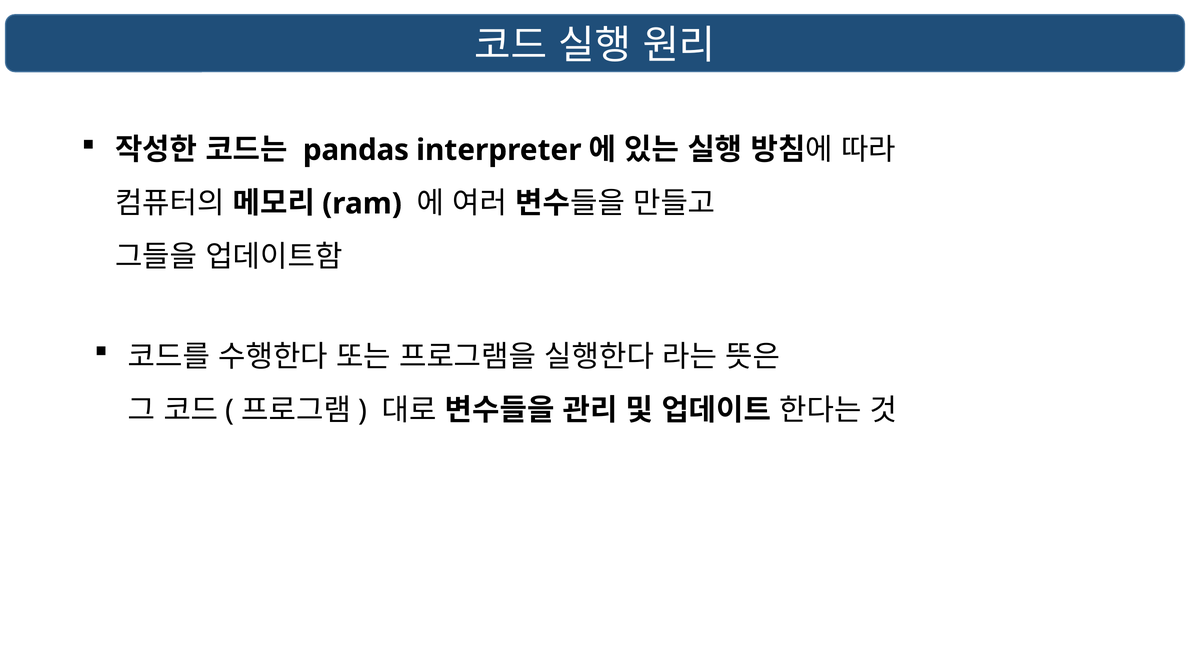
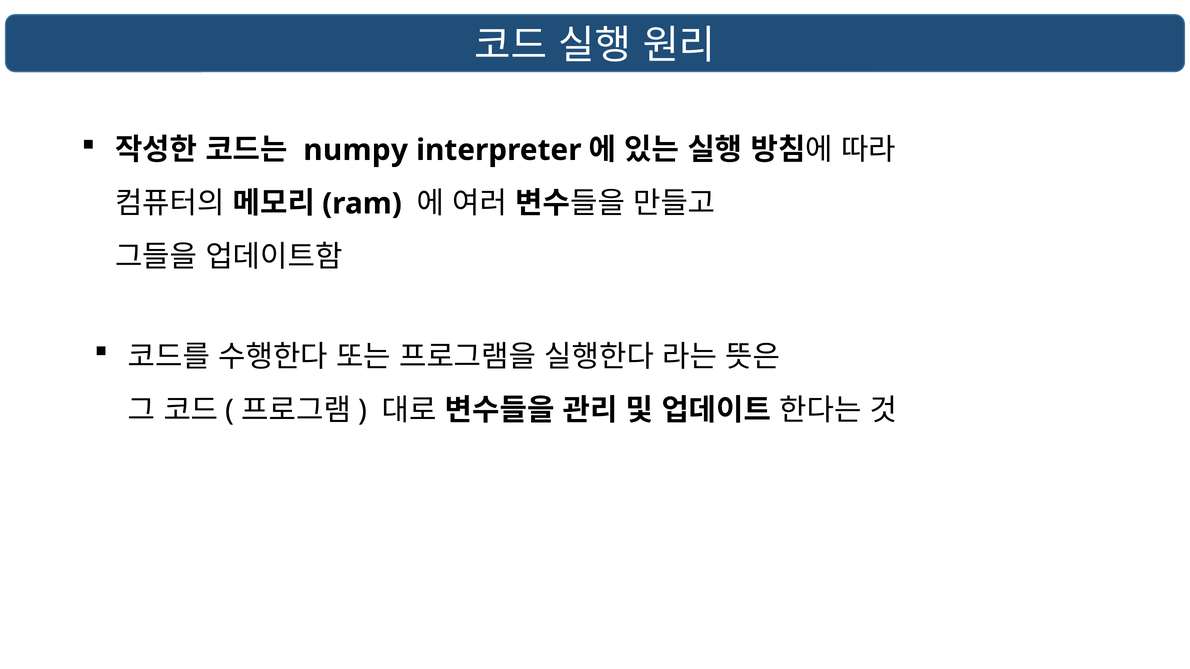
pandas: pandas -> numpy (356, 150)
